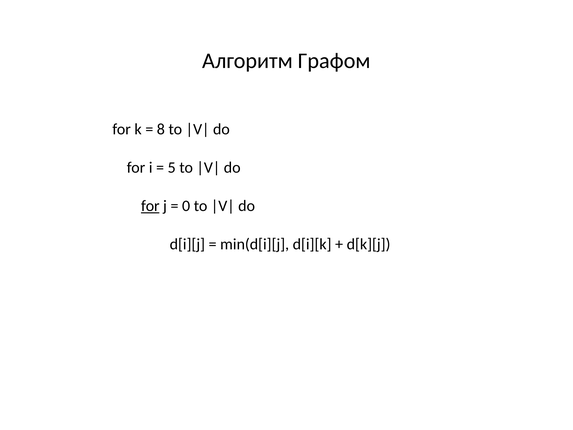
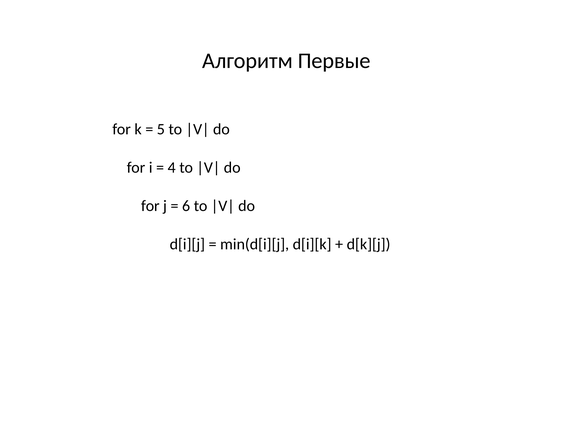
Графом: Графом -> Первые (334, 61)
8: 8 -> 5 (161, 129)
5: 5 -> 4 (172, 168)
for underline: present -> none (150, 206)
0: 0 -> 6 (186, 206)
